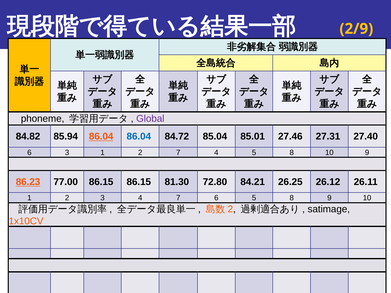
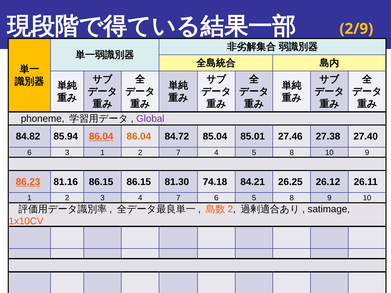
86.04 colour: blue -> orange (139, 137)
27.31: 27.31 -> 27.38 (328, 137)
77.00: 77.00 -> 81.16 (66, 182)
72.80: 72.80 -> 74.18 (215, 182)
